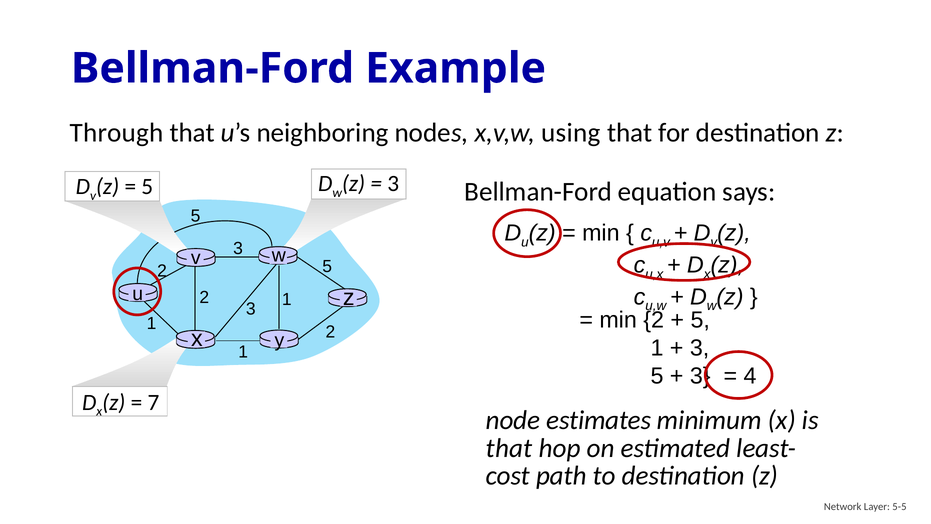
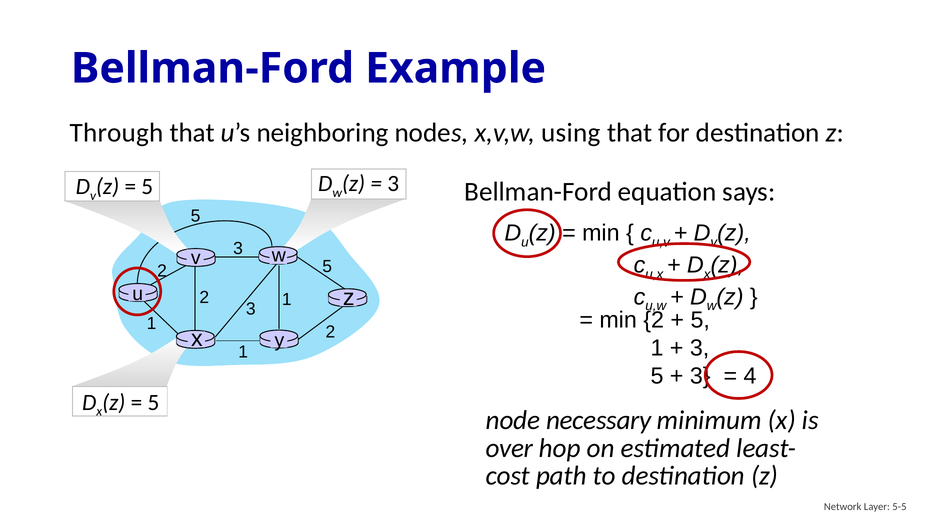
7: 7 -> 5 (153, 402)
estimates: estimates -> necessary (599, 420)
that: that -> over (509, 448)
